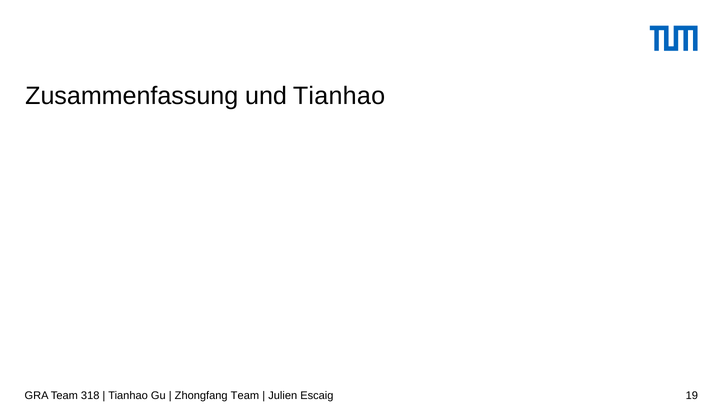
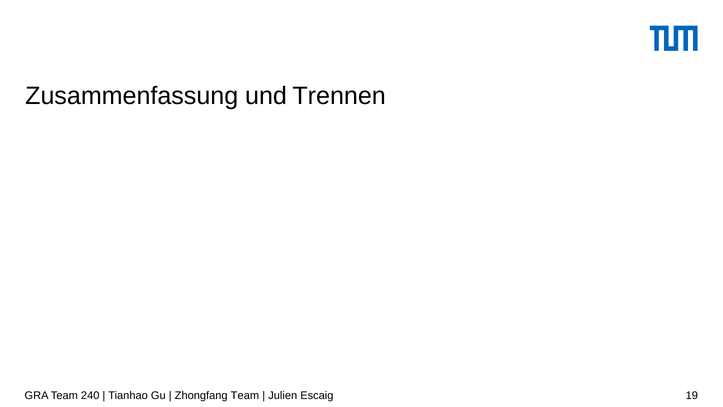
und Tianhao: Tianhao -> Trennen (339, 96)
318: 318 -> 240 (90, 395)
